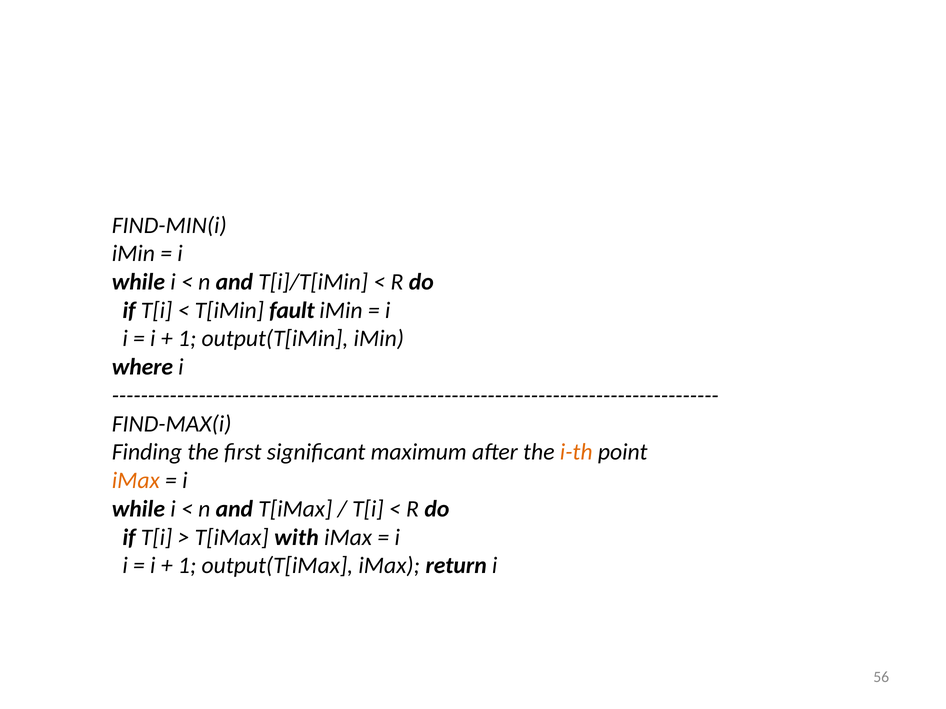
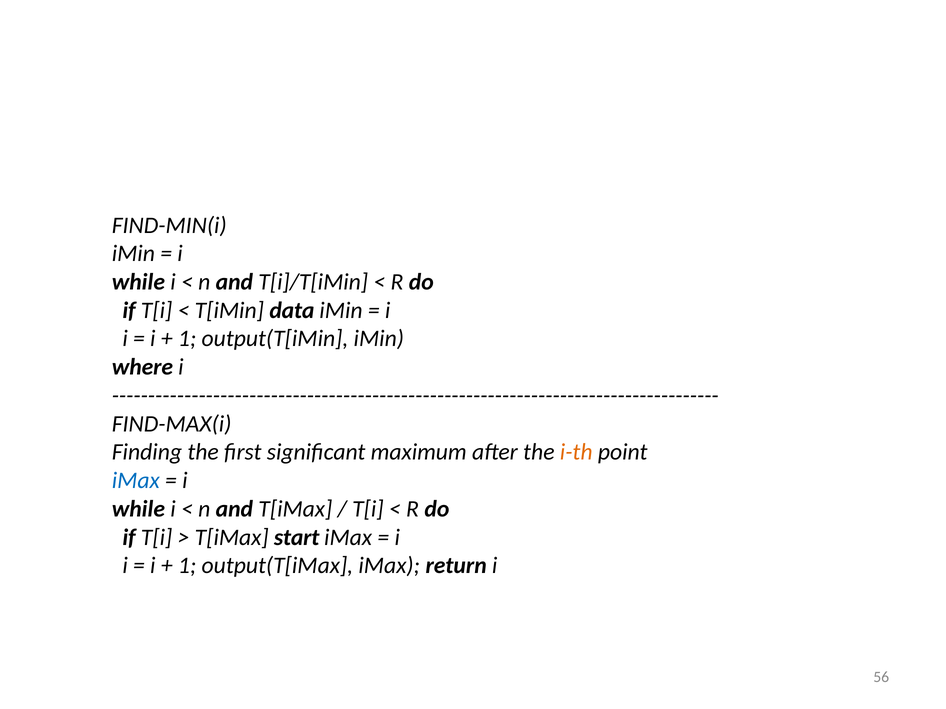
fault: fault -> data (292, 311)
iMax colour: orange -> blue (136, 481)
with: with -> start (297, 538)
